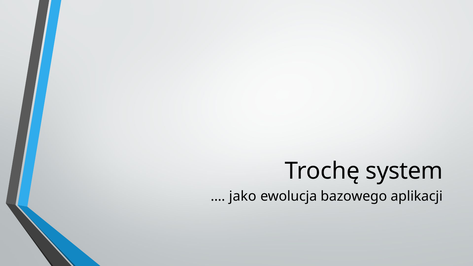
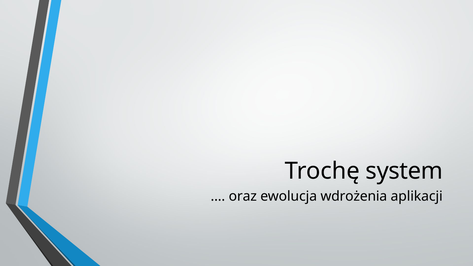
jako: jako -> oraz (243, 196)
bazowego: bazowego -> wdrożenia (354, 196)
